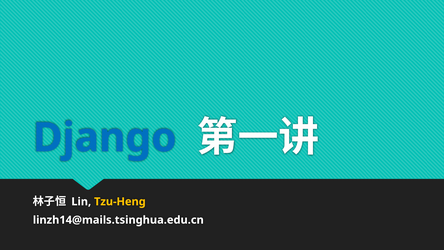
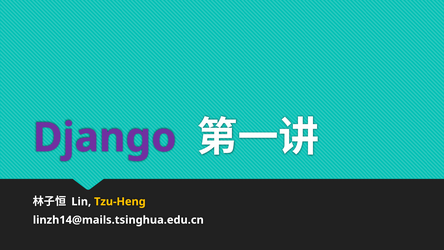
Django colour: blue -> purple (105, 138)
